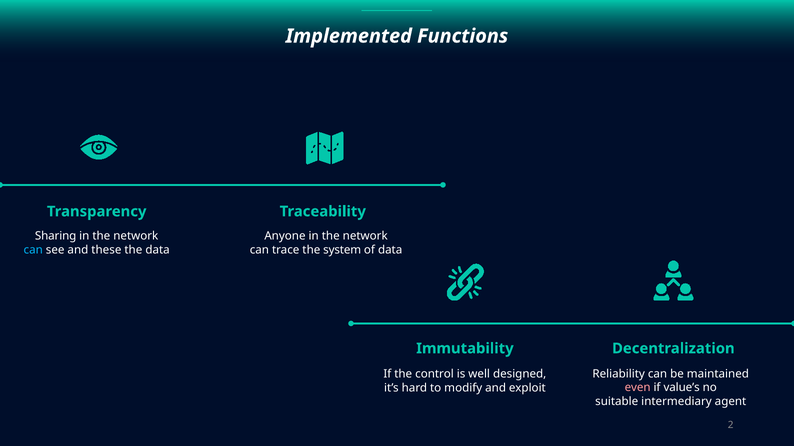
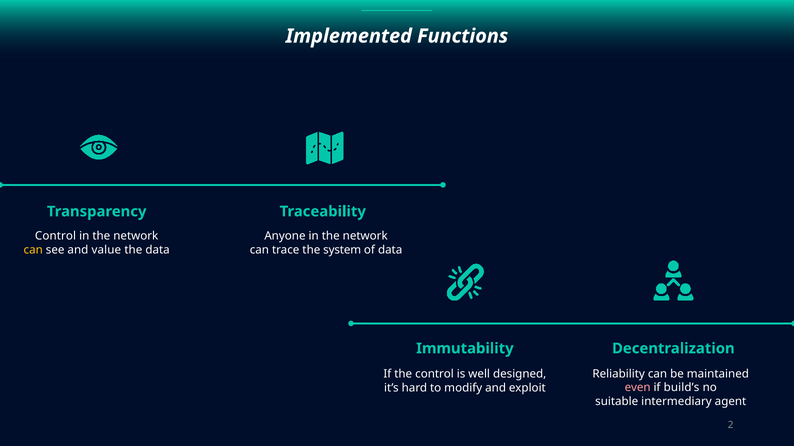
Sharing: Sharing -> Control (56, 236)
can colour: light blue -> yellow (33, 250)
these: these -> value (106, 250)
value’s: value’s -> build’s (682, 388)
